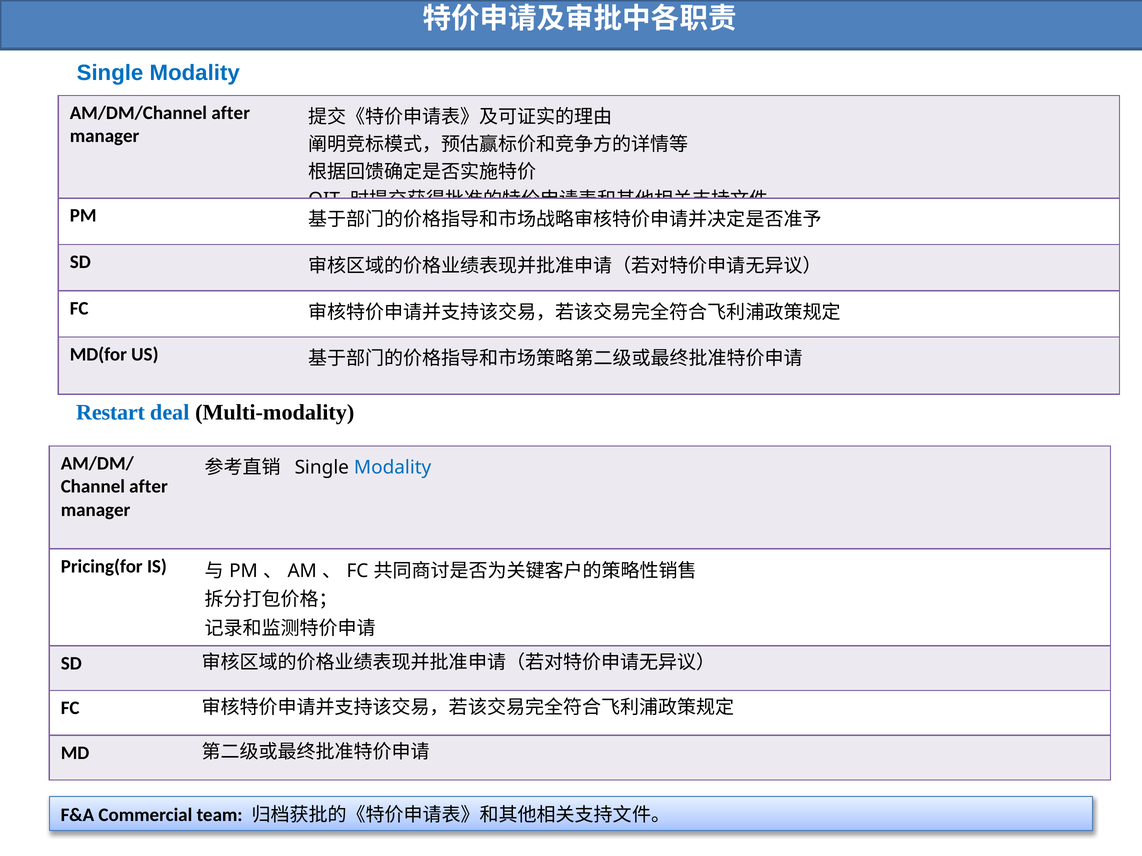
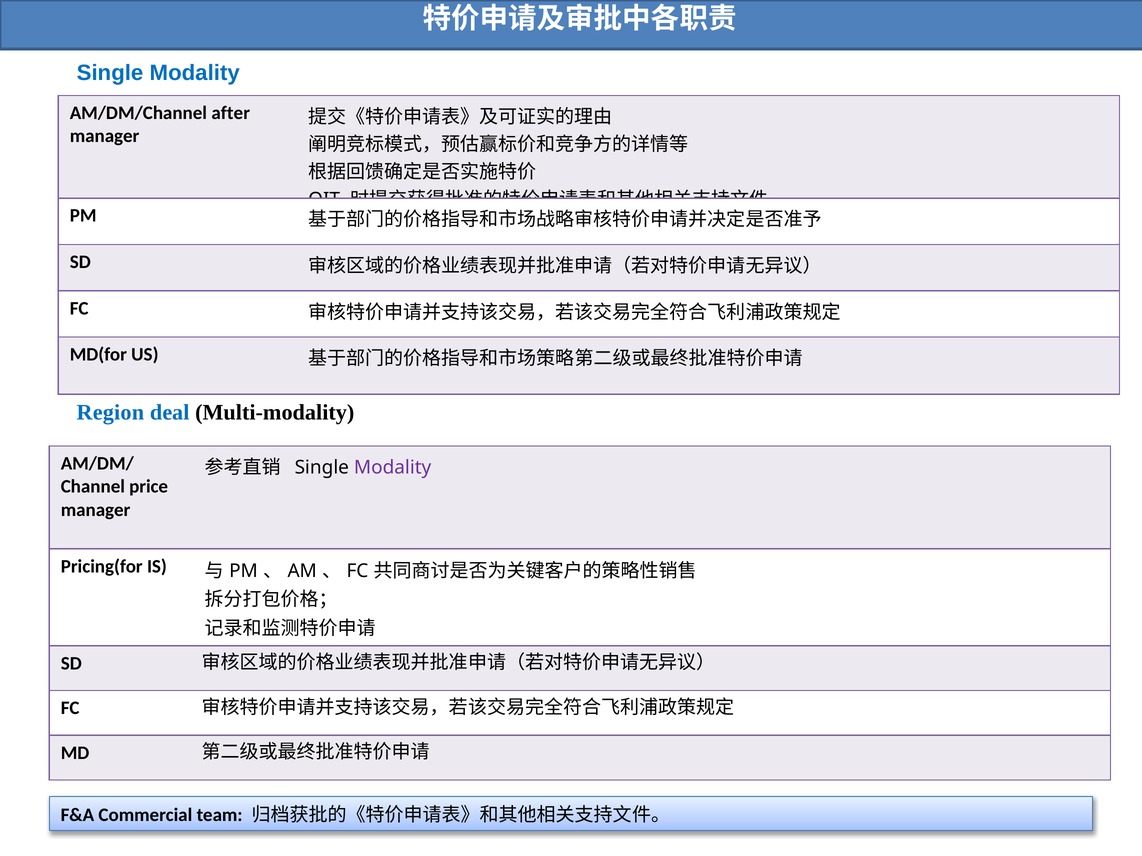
Restart: Restart -> Region (110, 413)
Modality colour: blue -> purple (393, 468)
after: after -> price (149, 487)
